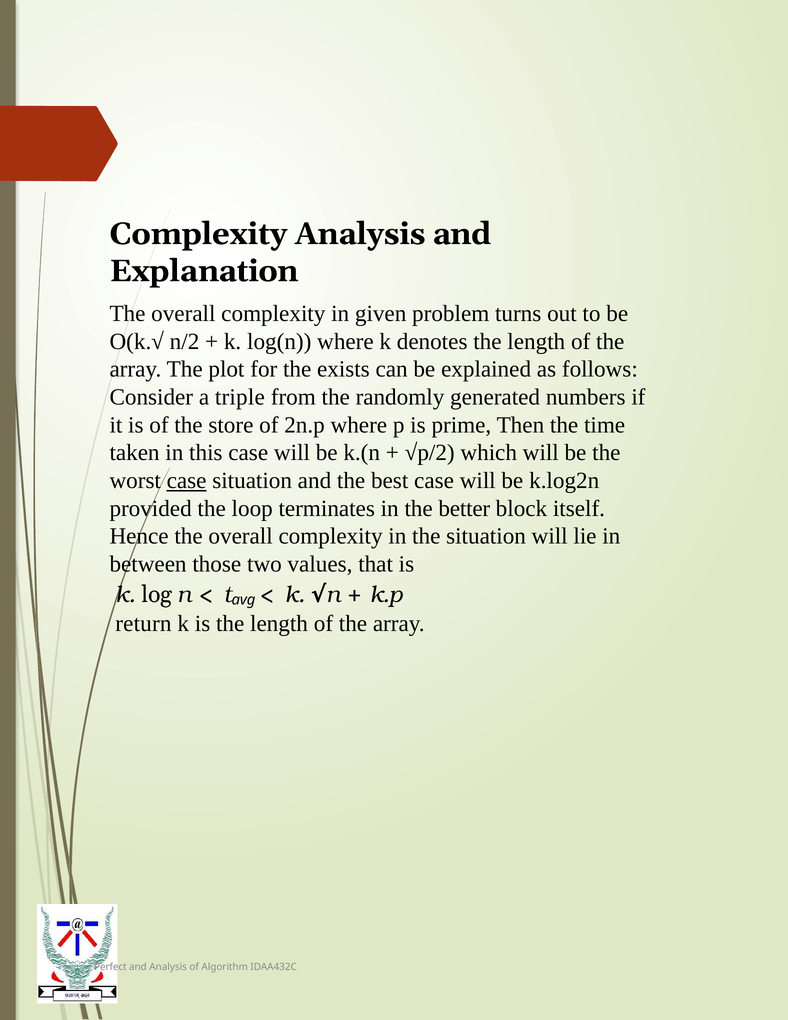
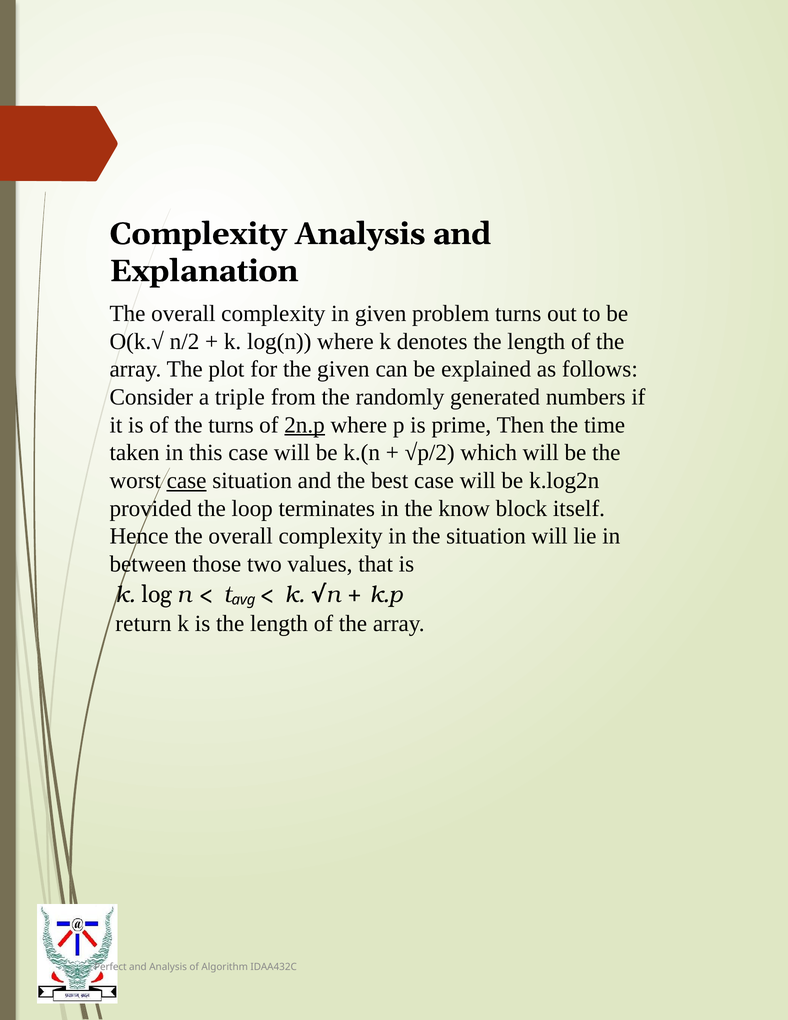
the exists: exists -> given (343, 369)
the store: store -> turns (231, 425)
2n.p underline: none -> present (305, 425)
better: better -> know (464, 508)
